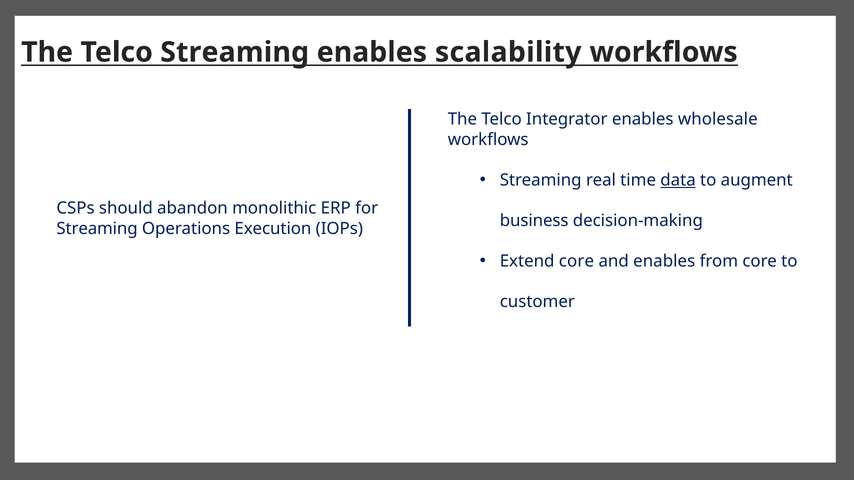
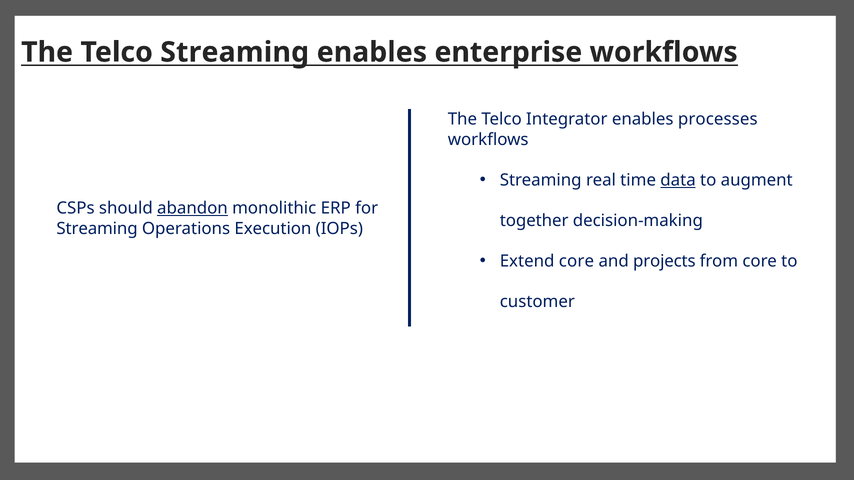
scalability: scalability -> enterprise (508, 52)
wholesale: wholesale -> processes (718, 119)
abandon underline: none -> present (192, 208)
business: business -> together (534, 221)
and enables: enables -> projects (664, 261)
